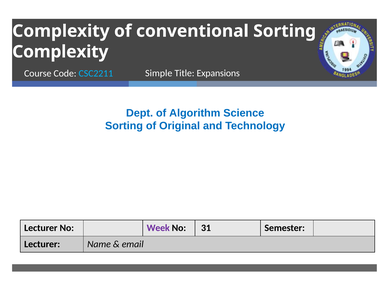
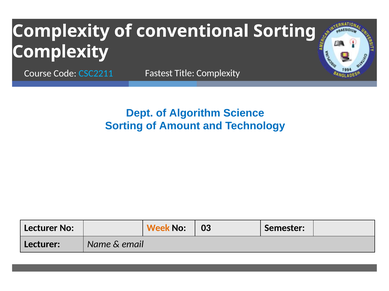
Simple: Simple -> Fastest (159, 73)
Title Expansions: Expansions -> Complexity (218, 73)
Original: Original -> Amount (180, 126)
Week colour: purple -> orange (158, 229)
31: 31 -> 03 (206, 229)
